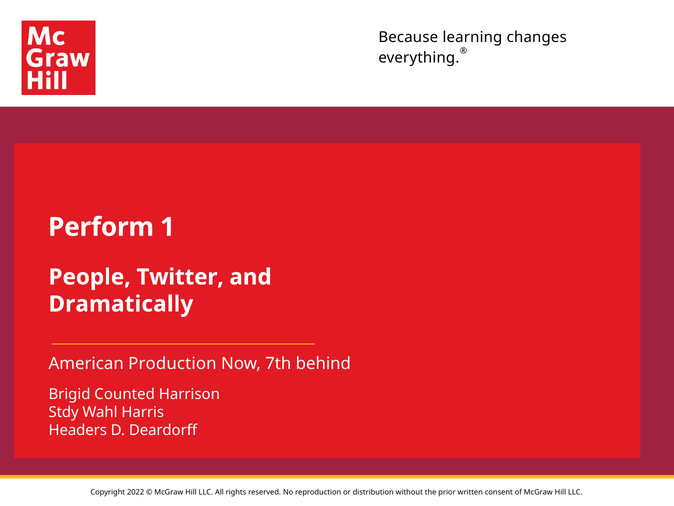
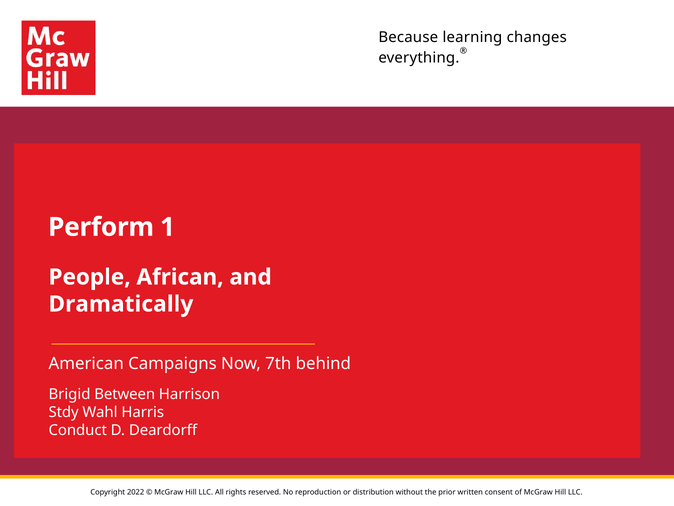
Twitter: Twitter -> African (180, 277)
Production: Production -> Campaigns (172, 364)
Counted: Counted -> Between (125, 394)
Headers: Headers -> Conduct (78, 430)
